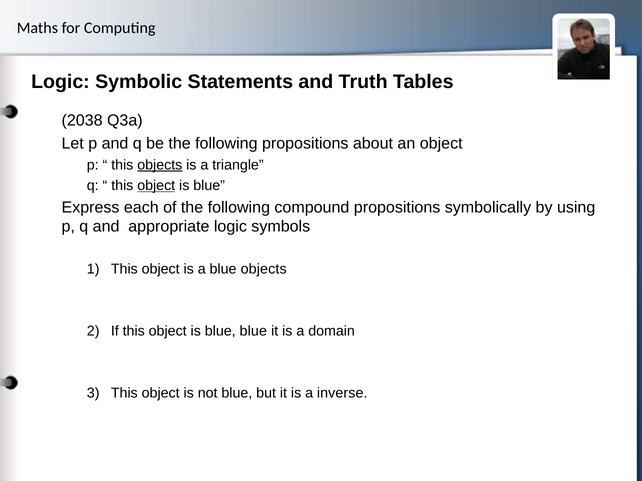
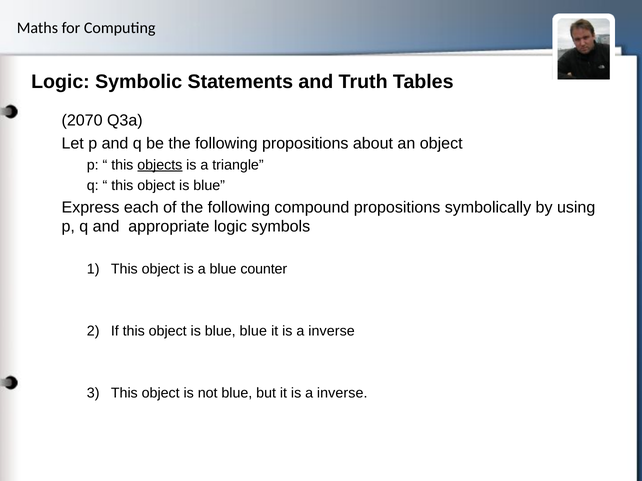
2038: 2038 -> 2070 (82, 121)
object underline: present -> none (156, 186)
blue objects: objects -> counter (264, 269)
domain: domain -> inverse (332, 331)
